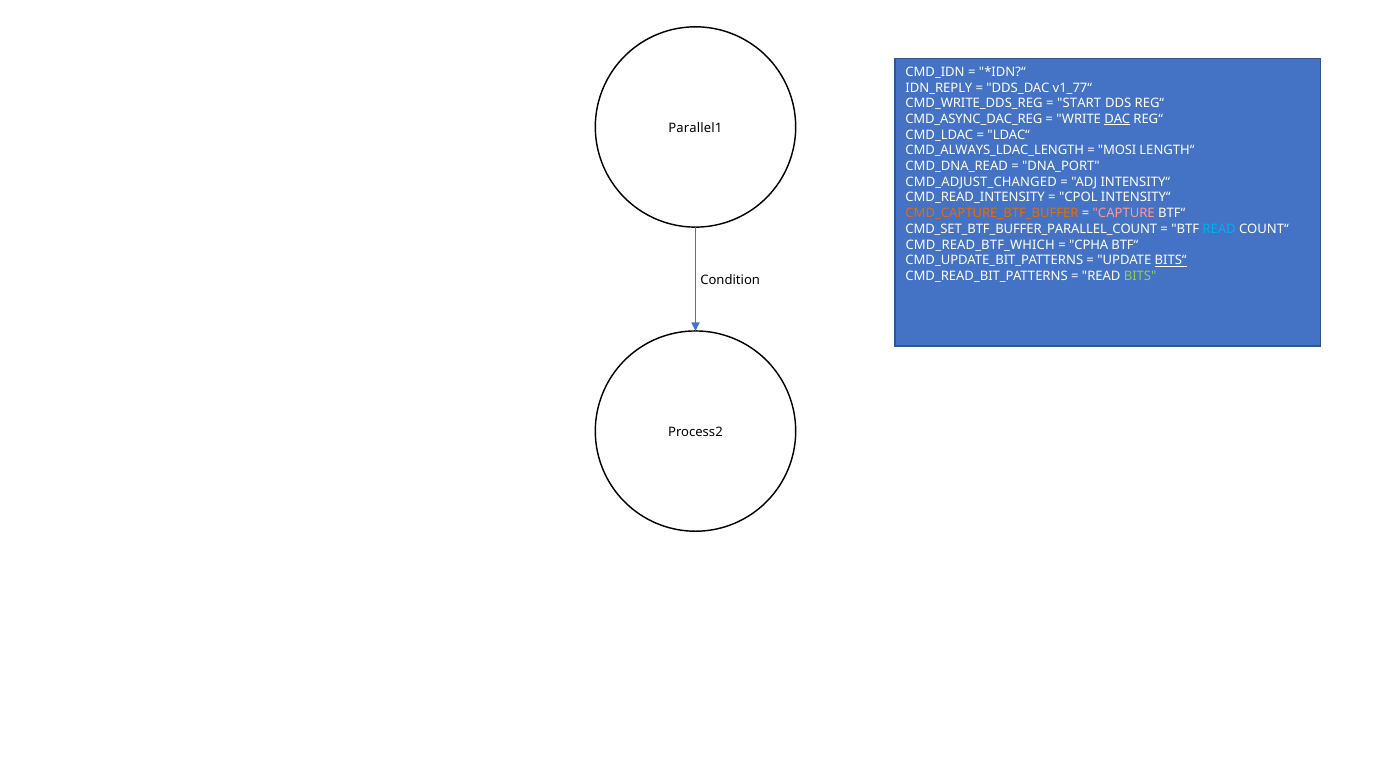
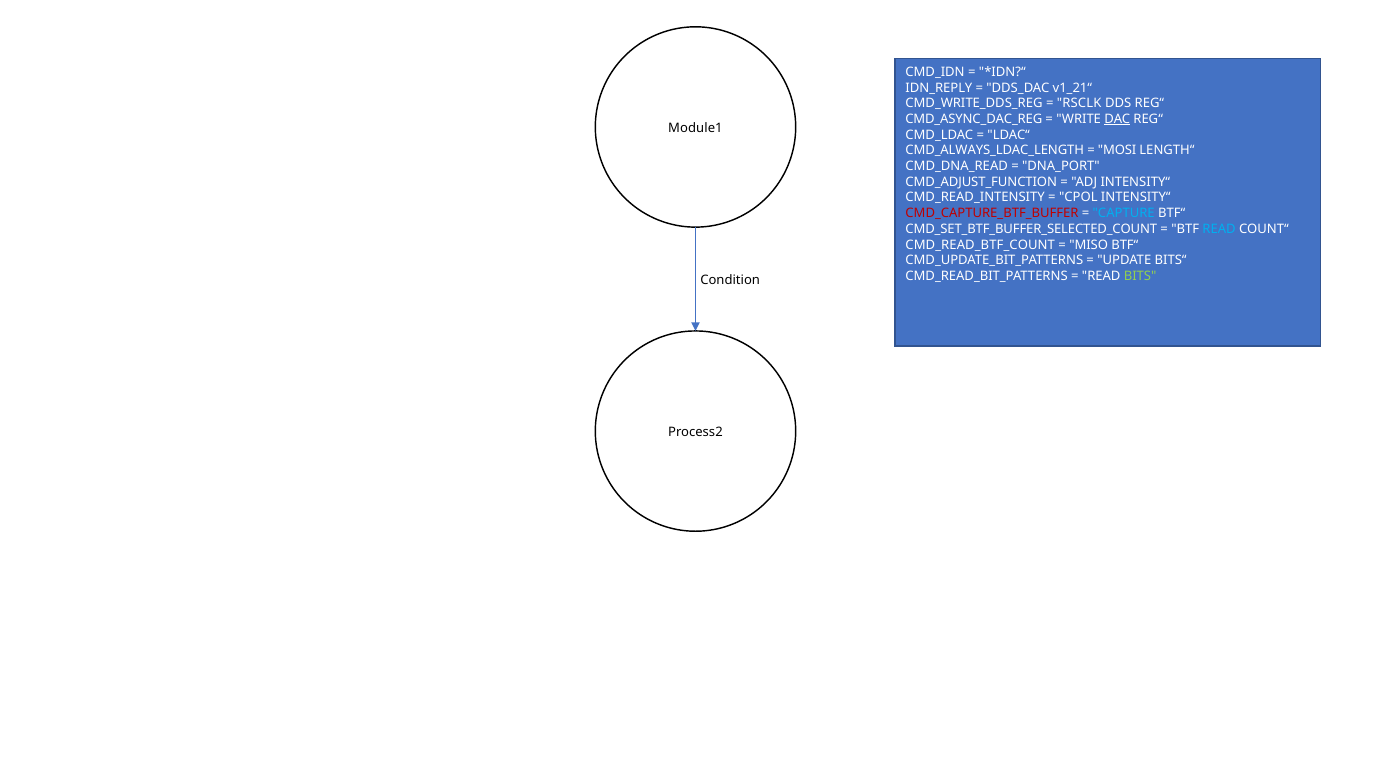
v1_77“: v1_77“ -> v1_21“ (1072, 88)
START: START -> RSCLK (1079, 104)
Parallel1: Parallel1 -> Module1 (695, 128)
CMD_ADJUST_CHANGED: CMD_ADJUST_CHANGED -> CMD_ADJUST_FUNCTION (981, 182)
CMD_CAPTURE_BTF_BUFFER colour: orange -> red (992, 213)
CAPTURE colour: pink -> light blue (1124, 213)
CMD_SET_BTF_BUFFER_PARALLEL_COUNT: CMD_SET_BTF_BUFFER_PARALLEL_COUNT -> CMD_SET_BTF_BUFFER_SELECTED_COUNT (1031, 229)
CMD_READ_BTF_WHICH: CMD_READ_BTF_WHICH -> CMD_READ_BTF_COUNT (980, 245)
CPHA: CPHA -> MISO (1089, 245)
BITS“ underline: present -> none (1171, 261)
